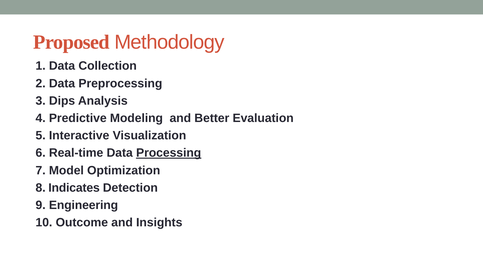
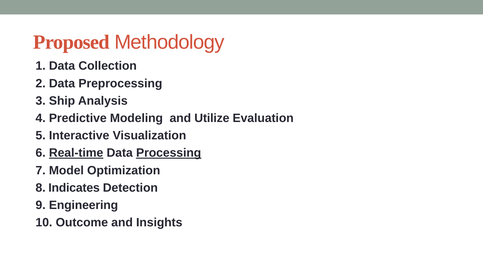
Dips: Dips -> Ship (62, 101)
Better: Better -> Utilize (212, 118)
Real-time underline: none -> present (76, 153)
